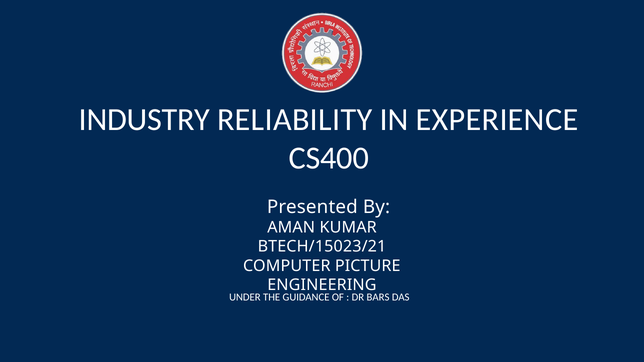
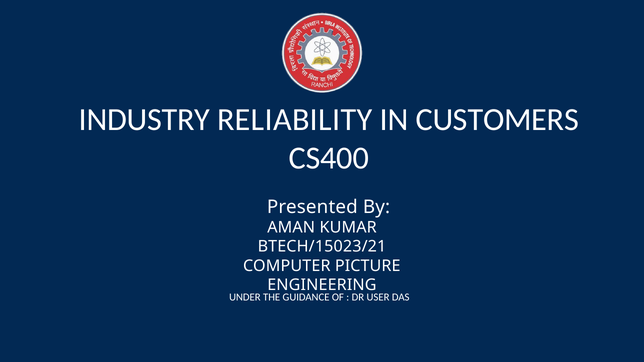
EXPERIENCE: EXPERIENCE -> CUSTOMERS (497, 120)
BARS: BARS -> USER (378, 298)
